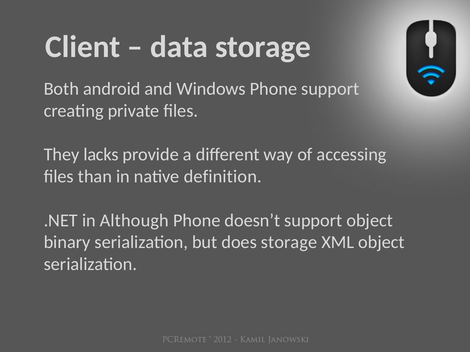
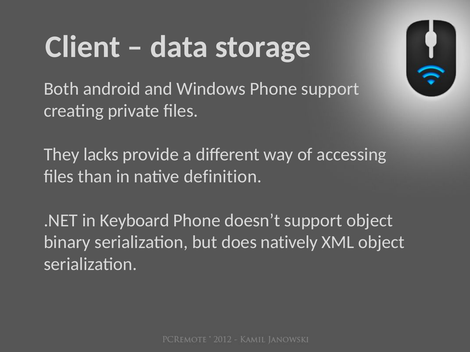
Although: Although -> Keyboard (135, 221)
does storage: storage -> natively (289, 243)
